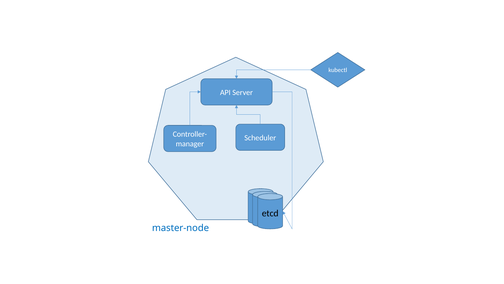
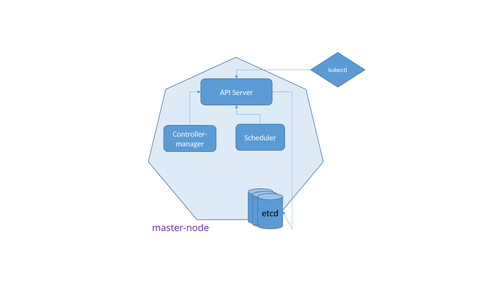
master-node colour: blue -> purple (181, 228)
